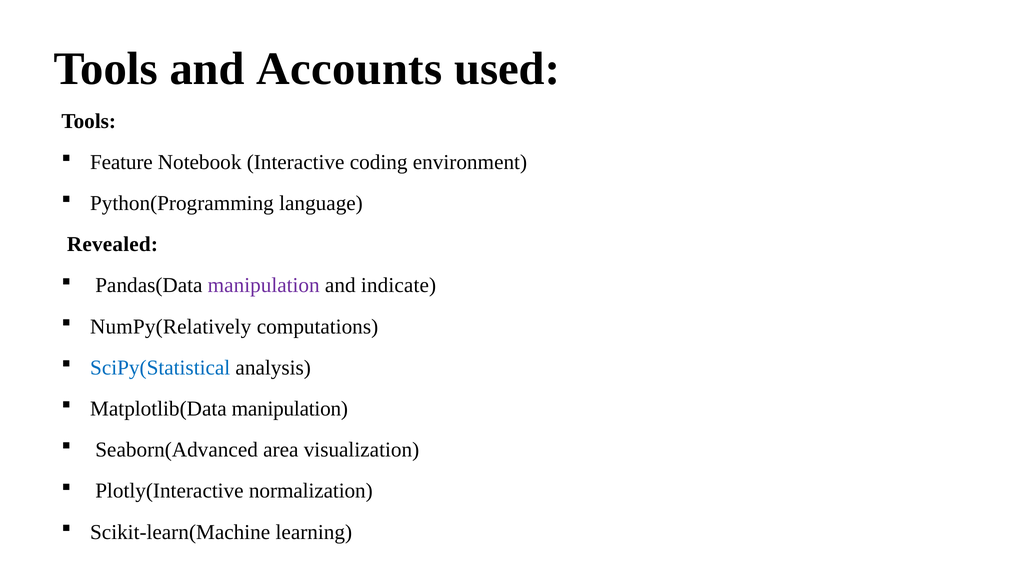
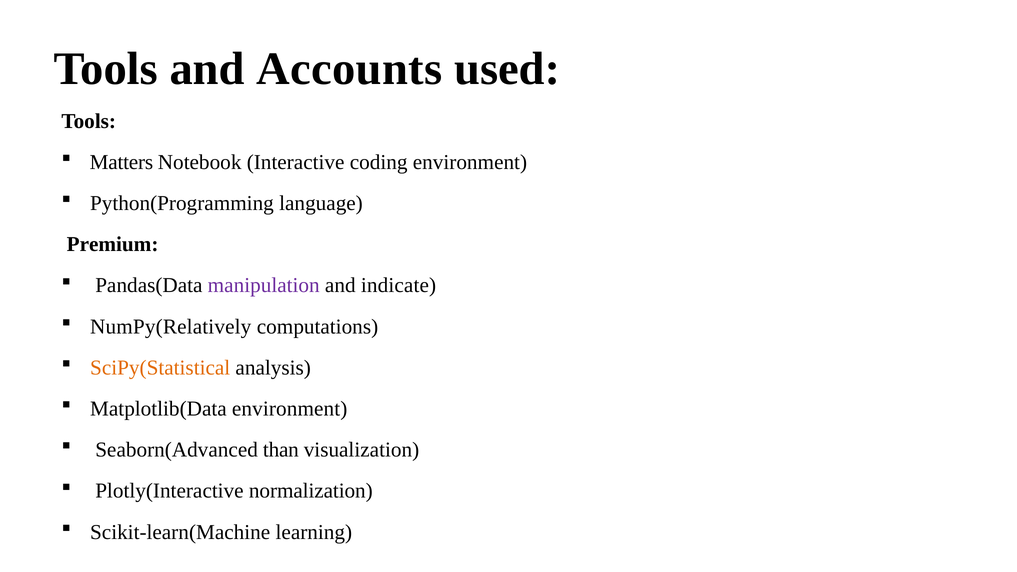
Feature: Feature -> Matters (121, 162)
Revealed: Revealed -> Premium (113, 244)
SciPy(Statistical colour: blue -> orange (160, 368)
Matplotlib(Data manipulation: manipulation -> environment (290, 409)
area: area -> than (281, 450)
